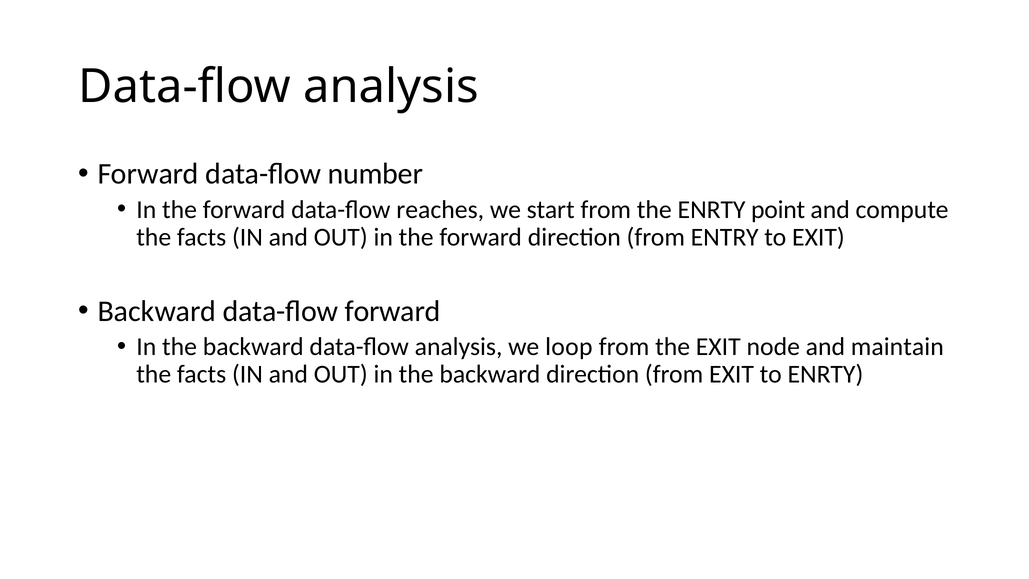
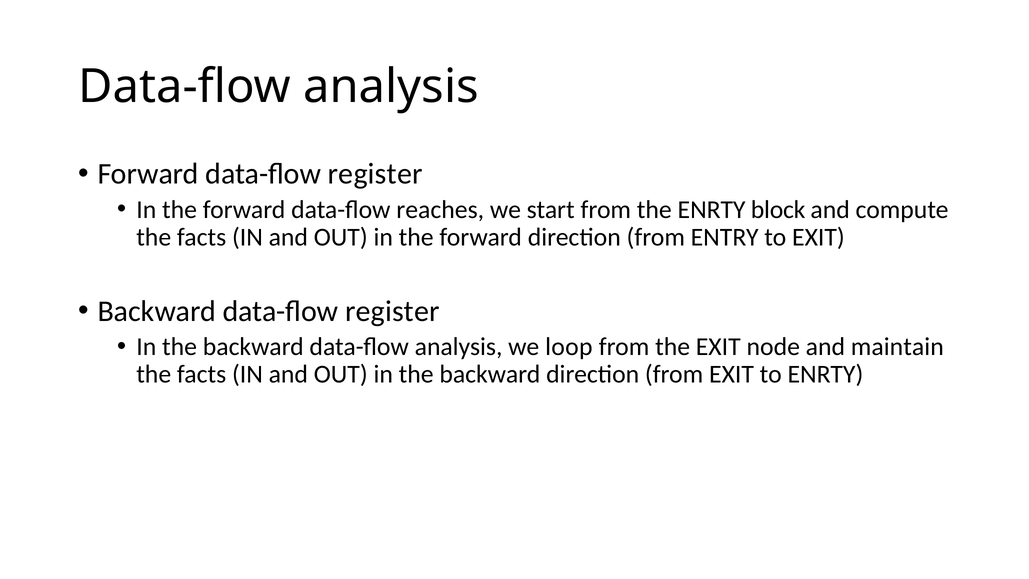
Forward data-flow number: number -> register (375, 174)
point: point -> block (778, 209)
Backward data-flow forward: forward -> register (392, 311)
